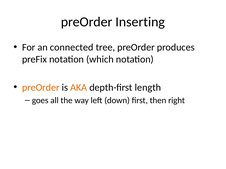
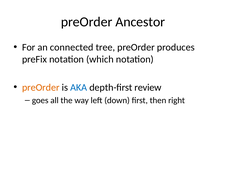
Inserting: Inserting -> Ancestor (140, 22)
AKA colour: orange -> blue (79, 88)
length: length -> review (148, 88)
